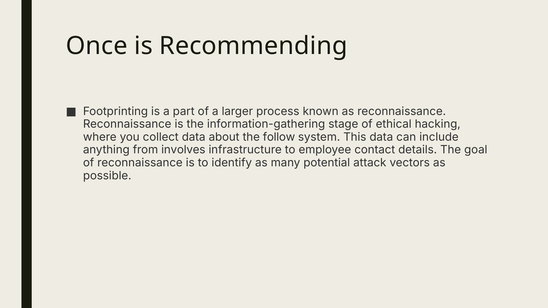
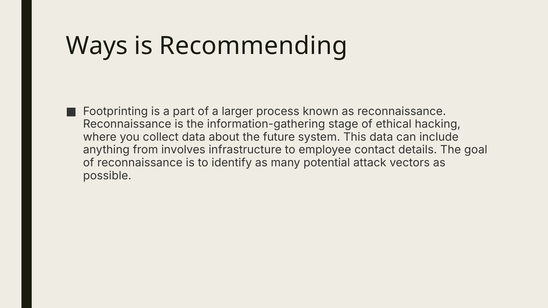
Once: Once -> Ways (97, 46)
follow: follow -> future (279, 137)
